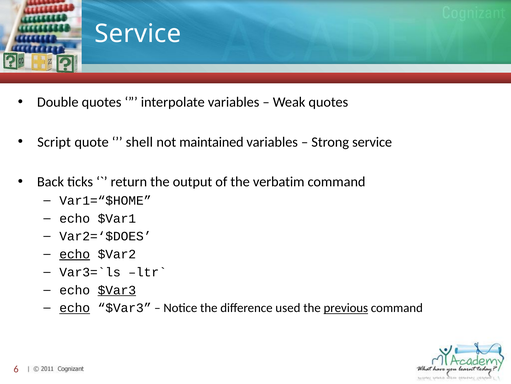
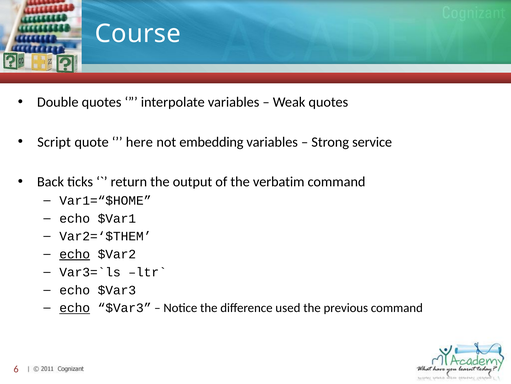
Service: Service -> Course (138, 34)
shell: shell -> here (139, 142)
maintained: maintained -> embedding (211, 142)
Var2=‘$DOES: Var2=‘$DOES -> Var2=‘$THEM (105, 236)
$Var3 underline: present -> none (117, 290)
previous underline: present -> none (346, 307)
